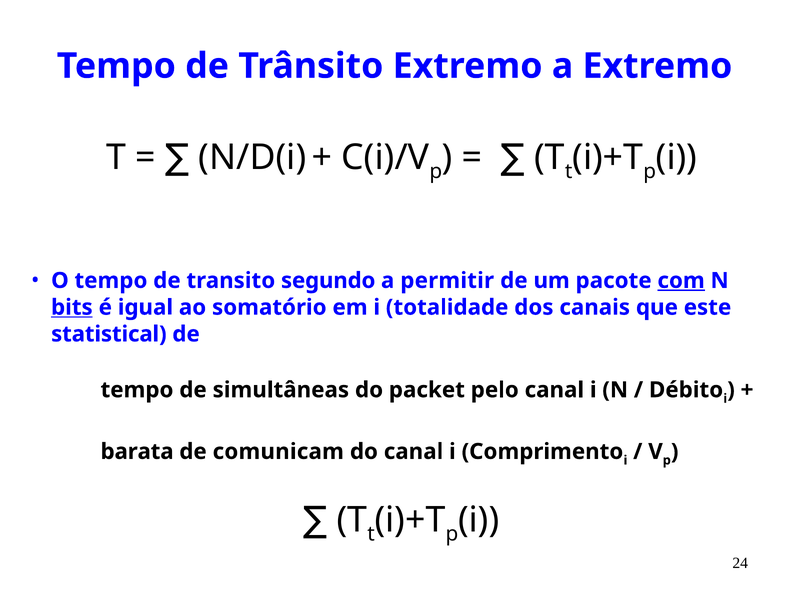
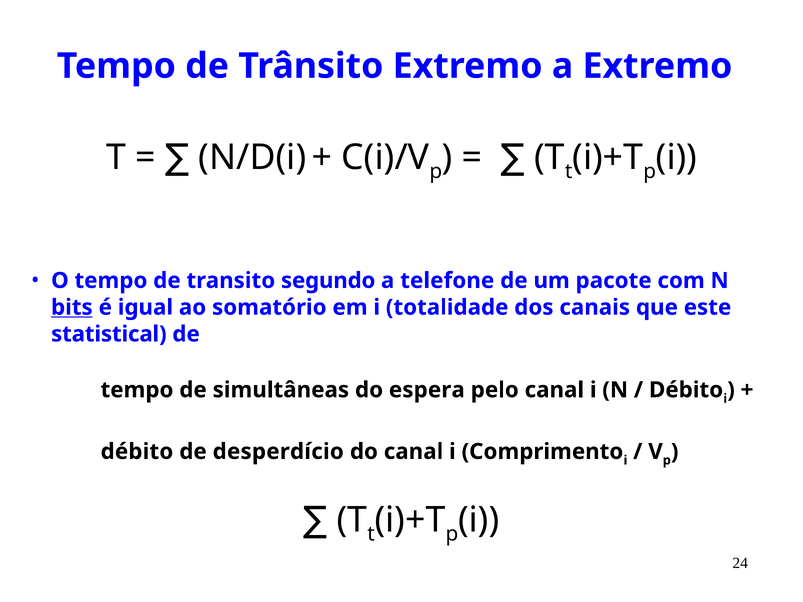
permitir: permitir -> telefone (447, 281)
com underline: present -> none (681, 281)
packet: packet -> espera (427, 390)
barata: barata -> débito (137, 452)
comunicam: comunicam -> desperdício (278, 452)
